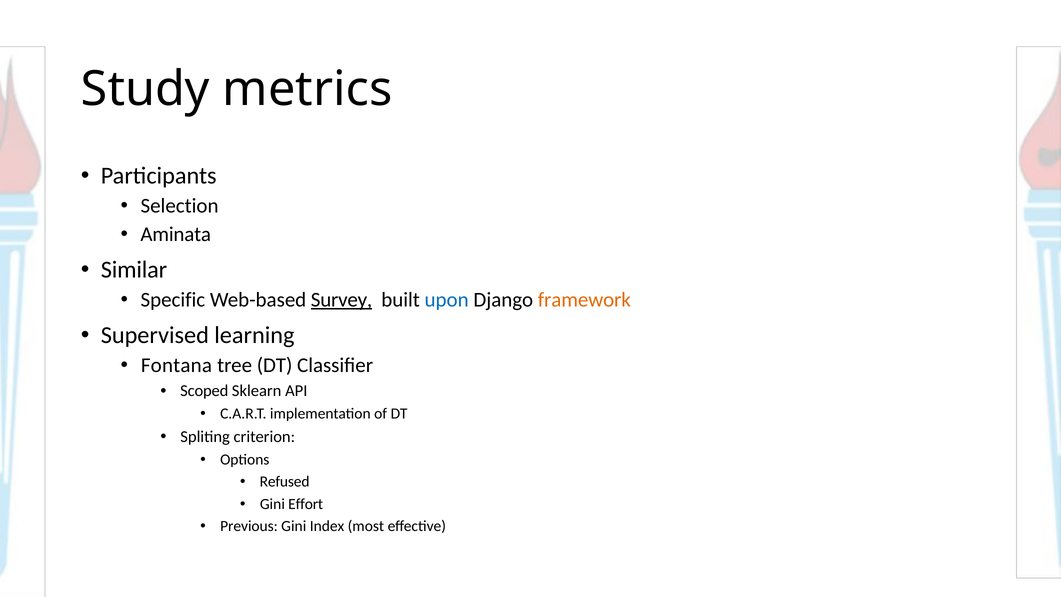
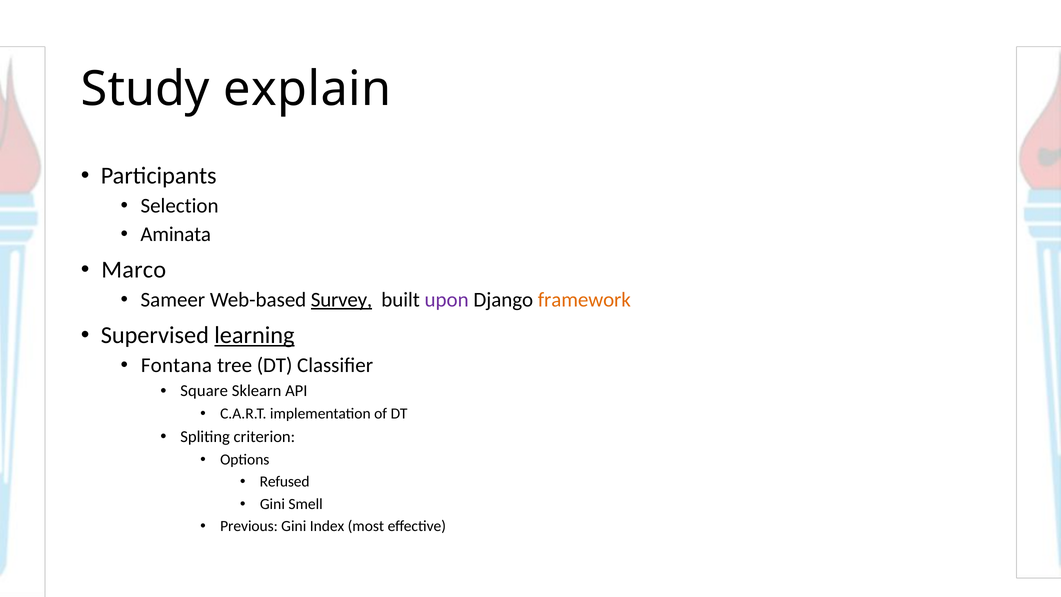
metrics: metrics -> explain (307, 89)
Similar: Similar -> Marco (134, 270)
Specific: Specific -> Sameer (173, 300)
upon colour: blue -> purple (447, 300)
learning underline: none -> present (254, 335)
Scoped: Scoped -> Square (204, 391)
Effort: Effort -> Smell (306, 504)
